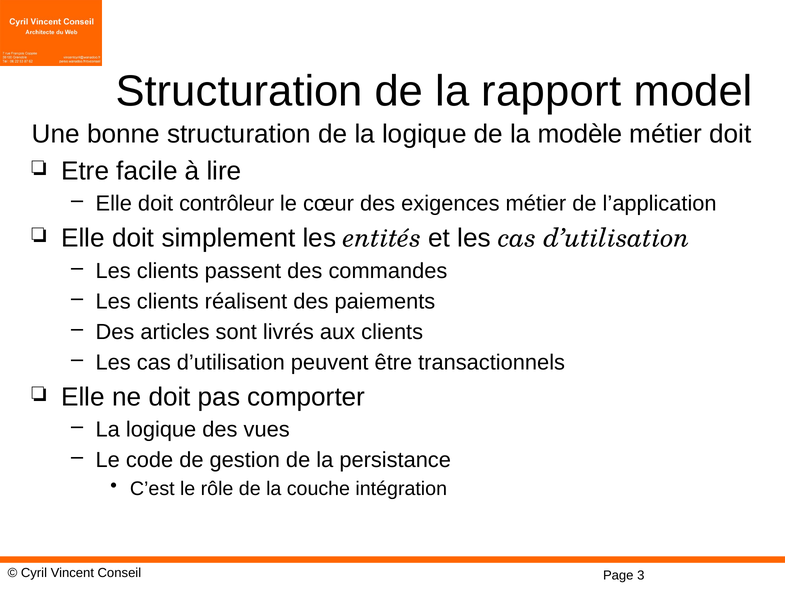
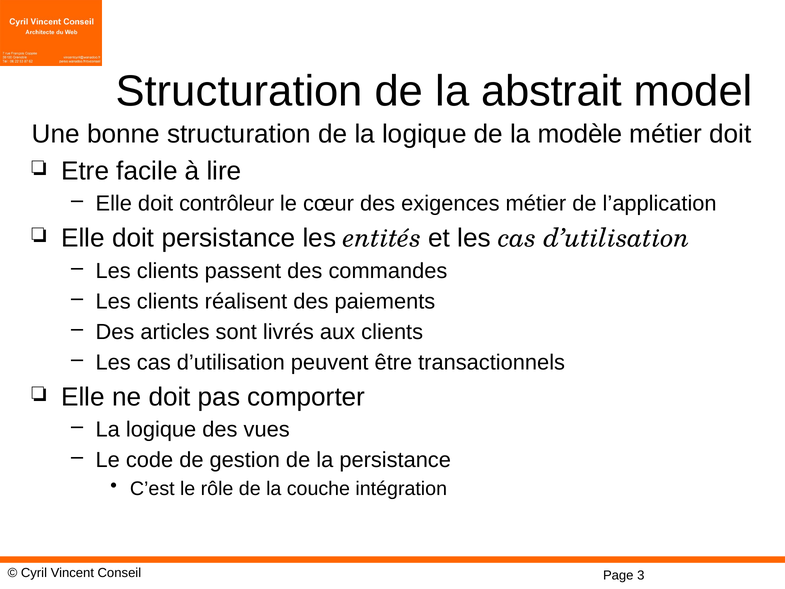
rapport: rapport -> abstrait (552, 91)
doit simplement: simplement -> persistance (228, 238)
